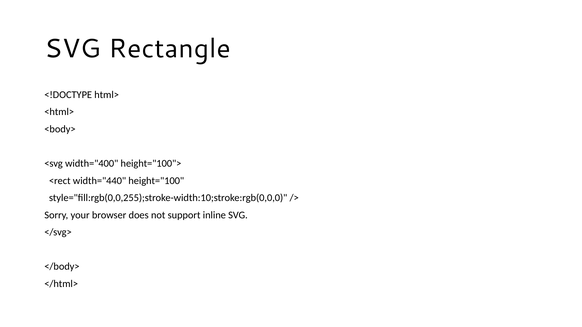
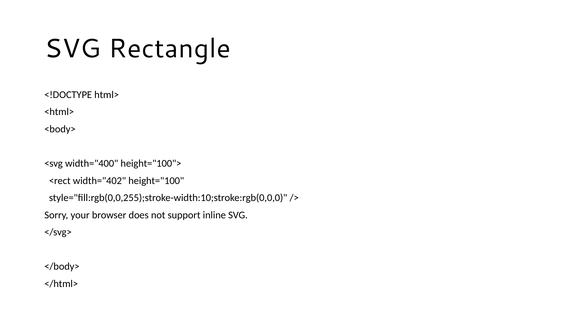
width="440: width="440 -> width="402 (99, 181)
